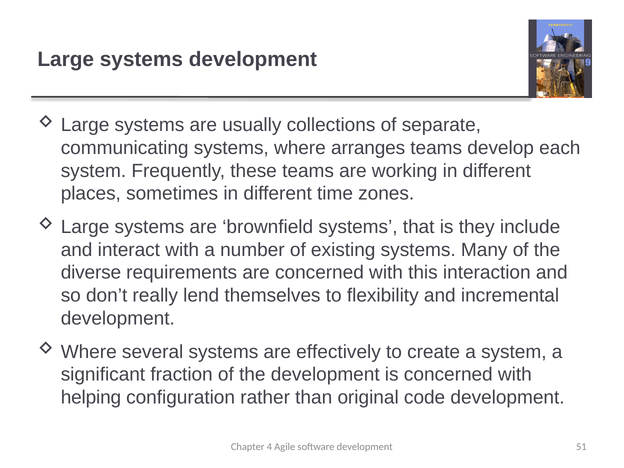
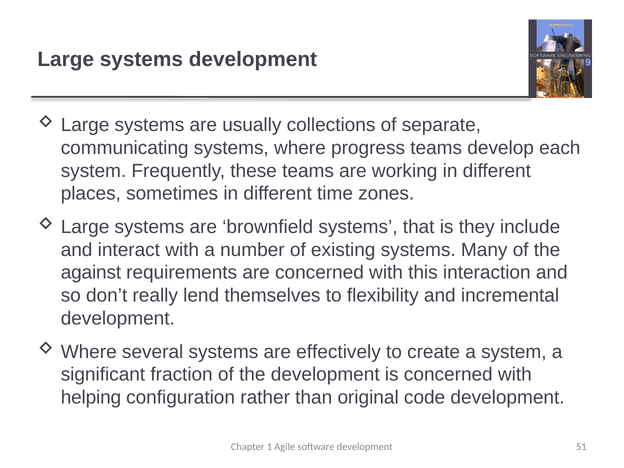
arranges: arranges -> progress (368, 148)
diverse: diverse -> against (91, 273)
4: 4 -> 1 (269, 447)
